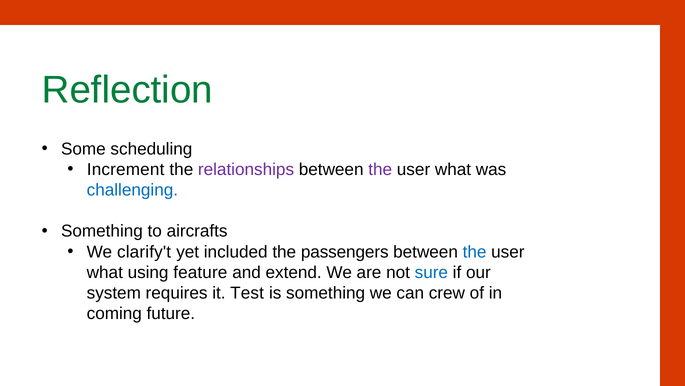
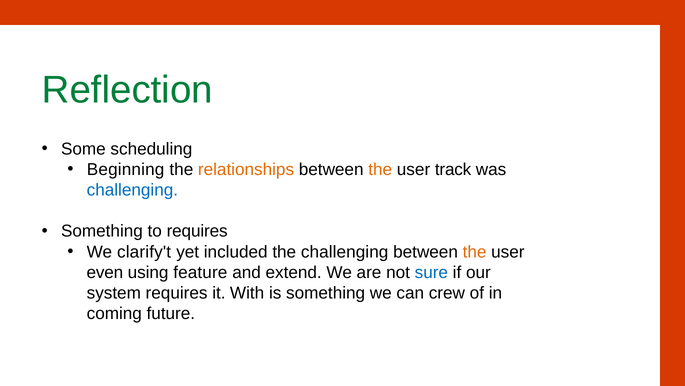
Increment: Increment -> Beginning (126, 169)
relationships colour: purple -> orange (246, 169)
the colour: purple -> orange (380, 169)
what: what -> track (453, 169)
to aircrafts: aircrafts -> requires (197, 231)
the passengers: passengers -> challenging (345, 251)
the colour: blue -> orange (475, 251)
what: what -> even (105, 272)
Test: Test -> With (247, 293)
